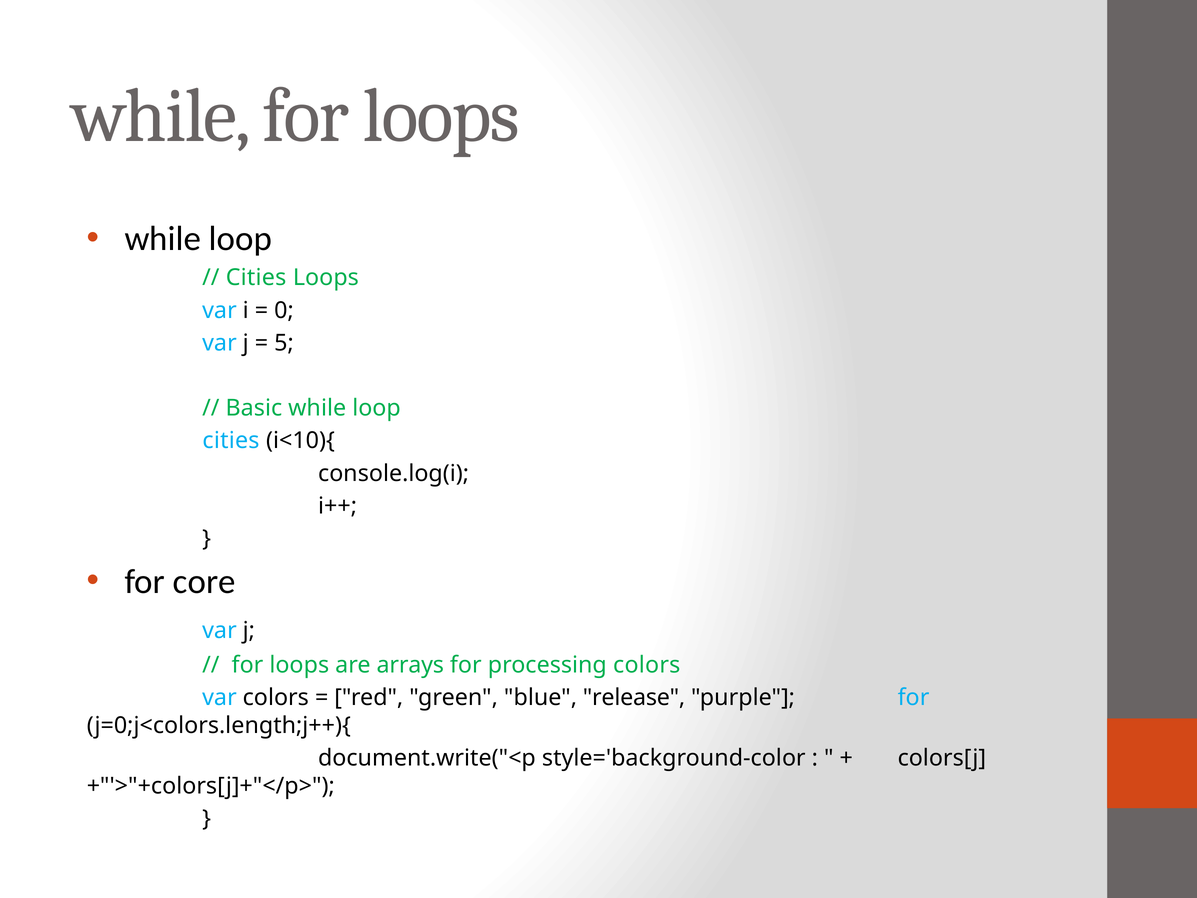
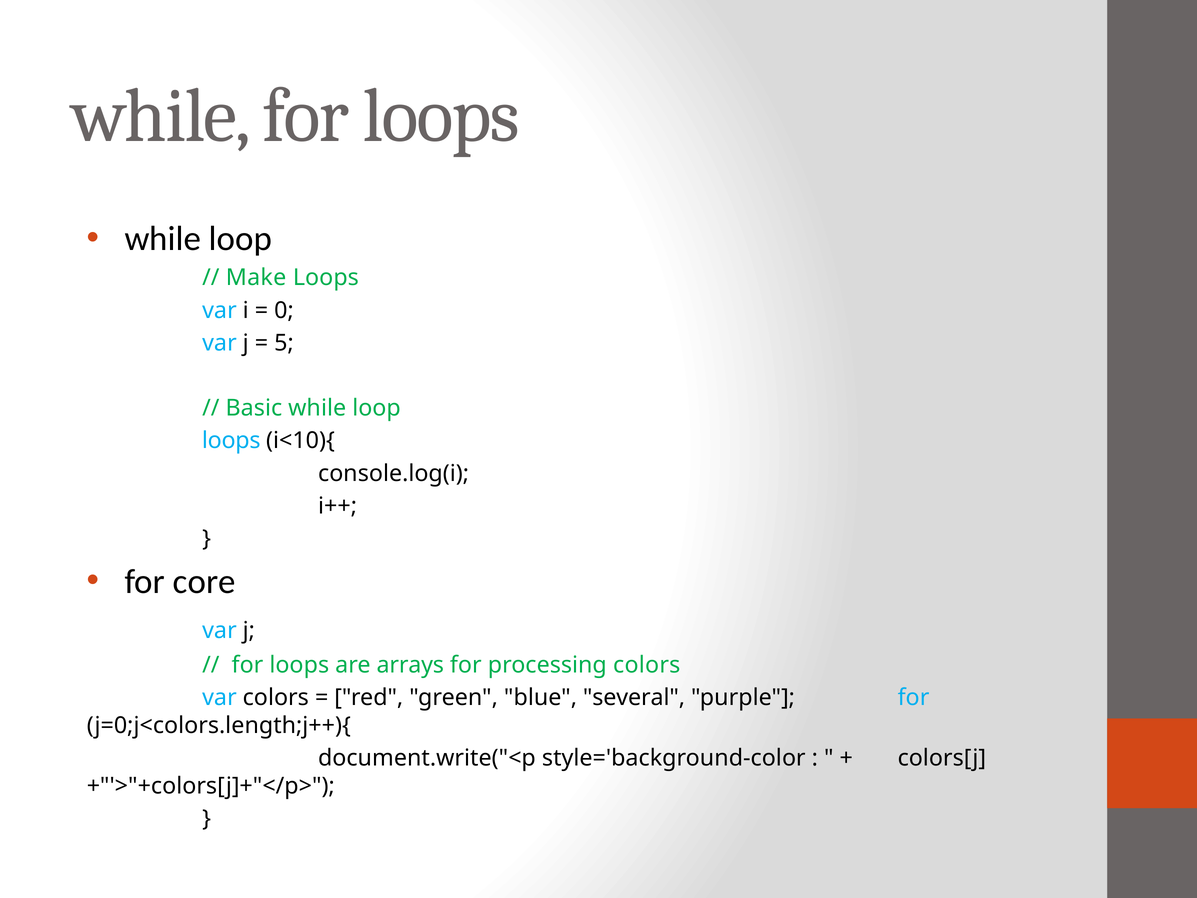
Cities: Cities -> Make (256, 278)
cities: cities -> loops (231, 441)
release: release -> several (634, 697)
